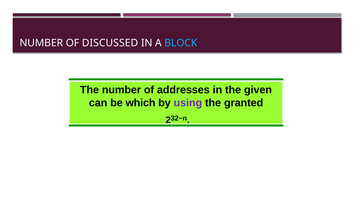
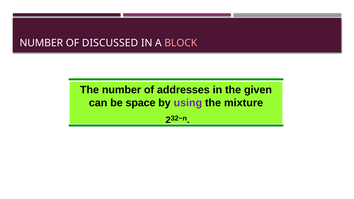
BLOCK colour: light blue -> pink (181, 43)
which: which -> space (141, 103)
granted: granted -> mixture (244, 103)
